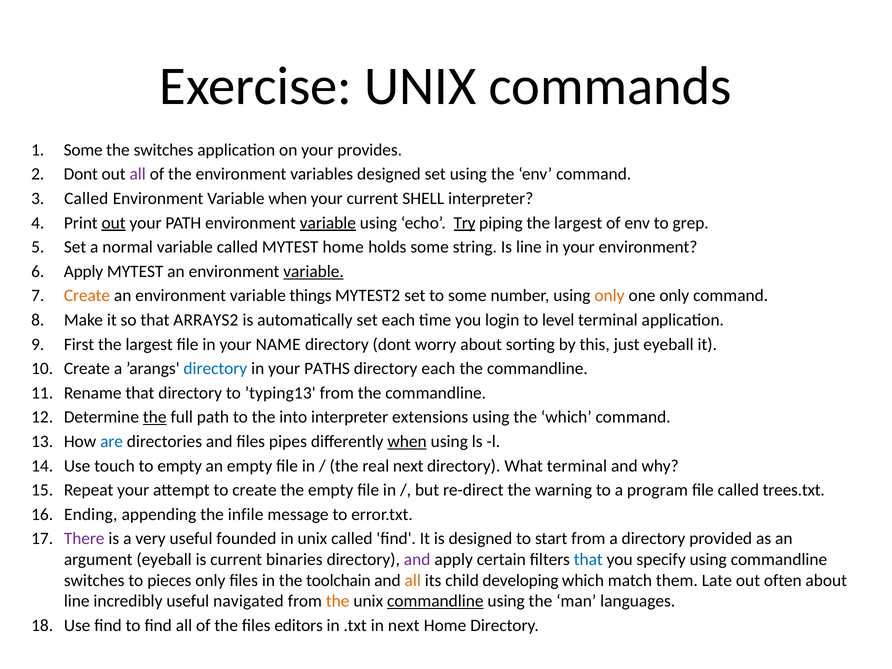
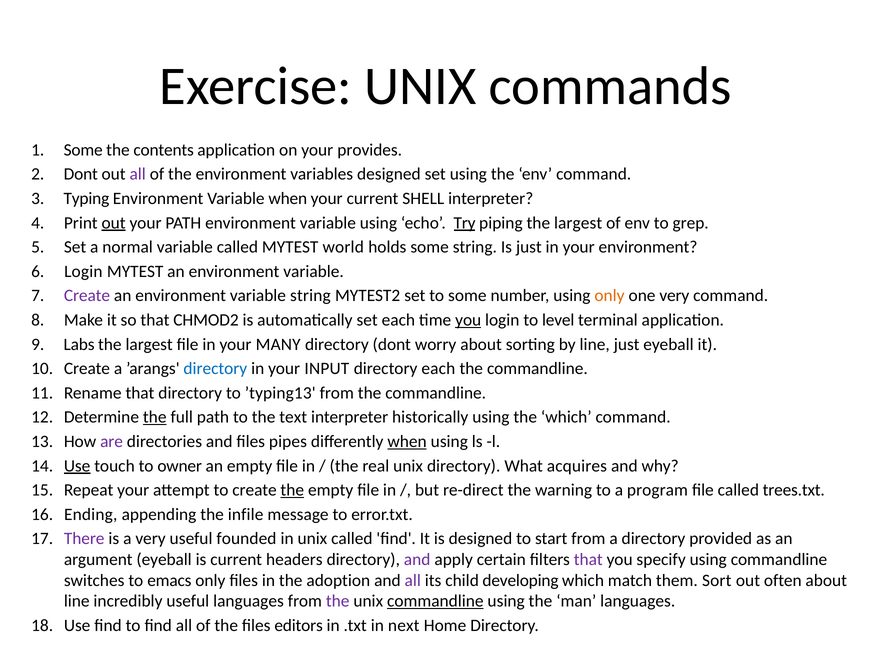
the switches: switches -> contents (164, 150)
Called: Called -> Typing (86, 198)
variable underline: present -> none (328, 223)
MYTEST home: home -> world (343, 247)
Is line: line -> just (529, 247)
Apply: Apply -> Login (83, 271)
variable underline: present -> none (314, 271)
Create colour: orange -> purple (87, 296)
variable things: things -> string (310, 296)
one only: only -> very (674, 296)
ARRAYS2: ARRAYS2 -> CHMOD2 (206, 320)
you underline: none -> present (468, 320)
First: First -> Labs (79, 344)
NAME: NAME -> MANY (278, 344)
by this: this -> line (595, 344)
PATHS: PATHS -> INPUT (327, 369)
into: into -> text (293, 417)
extensions: extensions -> historically (430, 417)
are colour: blue -> purple (112, 442)
Use underline: none -> present (77, 466)
to empty: empty -> owner (180, 466)
real next: next -> unix (408, 466)
What terminal: terminal -> acquires (577, 466)
the underline: none -> present (292, 490)
binaries: binaries -> headers (294, 560)
that colour: blue -> purple (588, 560)
pieces: pieces -> emacs (169, 580)
toolchain: toolchain -> adoption (338, 580)
all colour: orange -> purple (413, 580)
Late: Late -> Sort (717, 580)
useful navigated: navigated -> languages (248, 601)
the colour: orange -> purple (338, 601)
